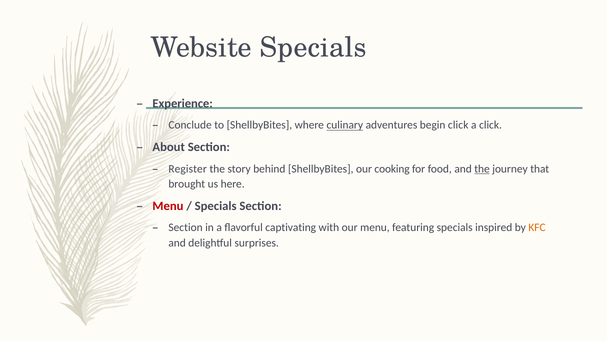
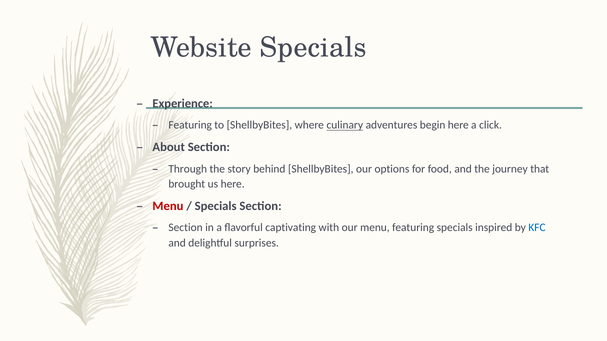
Conclude: Conclude -> Featuring (190, 125)
begin click: click -> here (458, 125)
Register: Register -> Through (188, 169)
cooking: cooking -> options (392, 169)
the underline: present -> none (482, 169)
KFC colour: orange -> blue (537, 228)
